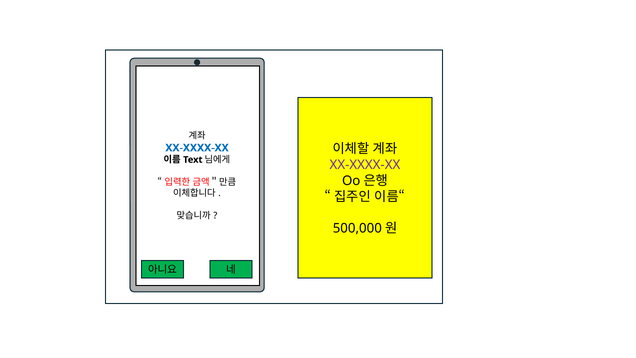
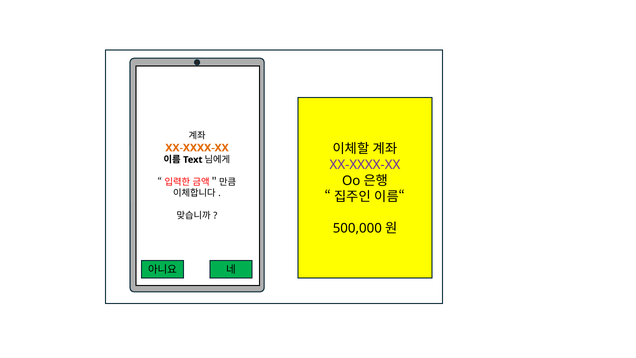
XX-XXXX-XX colour: blue -> orange (197, 148)
